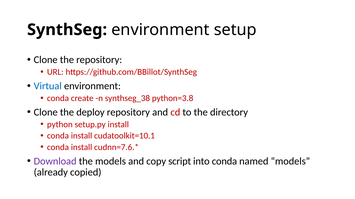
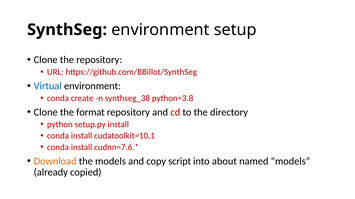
deploy: deploy -> format (90, 113)
Download colour: purple -> orange (55, 162)
into conda: conda -> about (224, 162)
